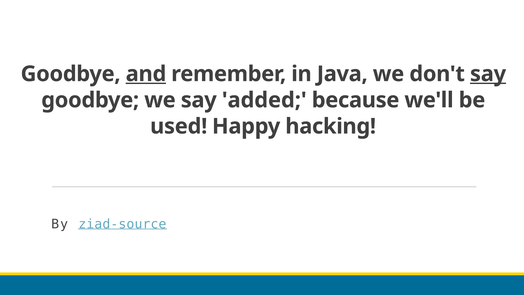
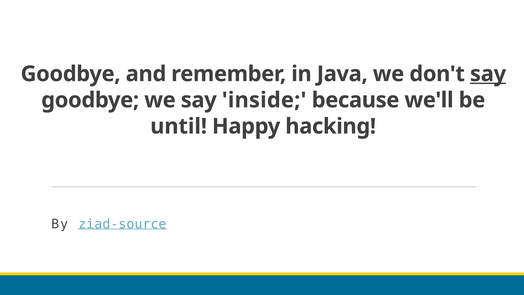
and underline: present -> none (146, 74)
added: added -> inside (264, 100)
used: used -> until (179, 126)
